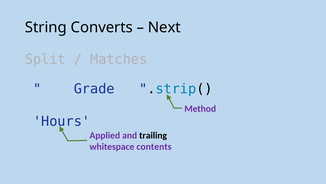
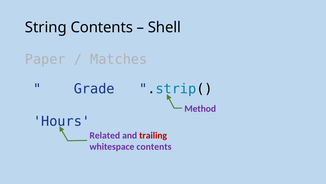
String Converts: Converts -> Contents (102, 27)
Next: Next -> Shell (164, 27)
Split: Split -> Paper (45, 59)
Applied: Applied -> Related (105, 135)
trailing colour: black -> red (153, 135)
